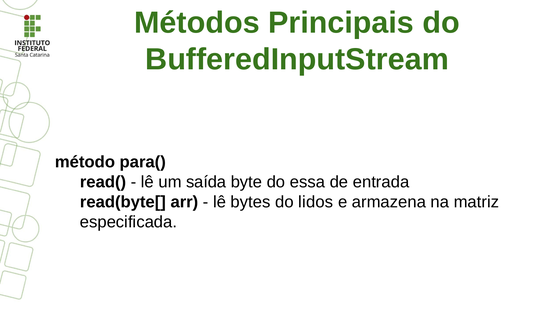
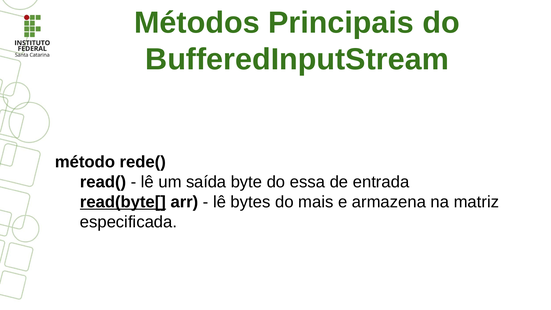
para(: para( -> rede( (143, 162)
read(byte[ underline: none -> present (123, 202)
lidos: lidos -> mais (316, 202)
